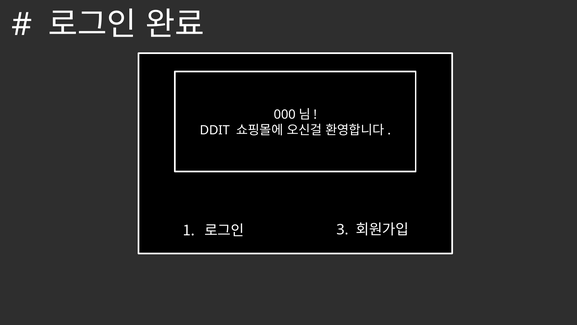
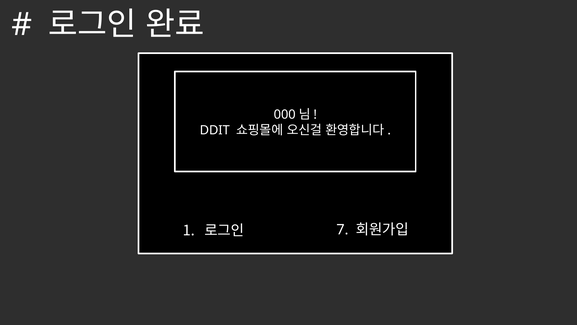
3: 3 -> 7 (342, 229)
